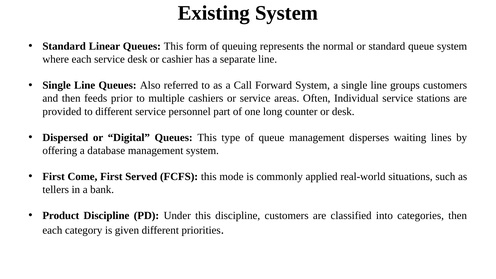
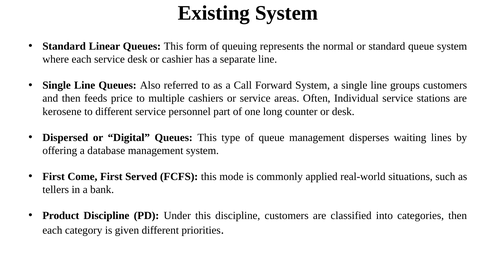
prior: prior -> price (122, 98)
provided: provided -> kerosene (62, 111)
